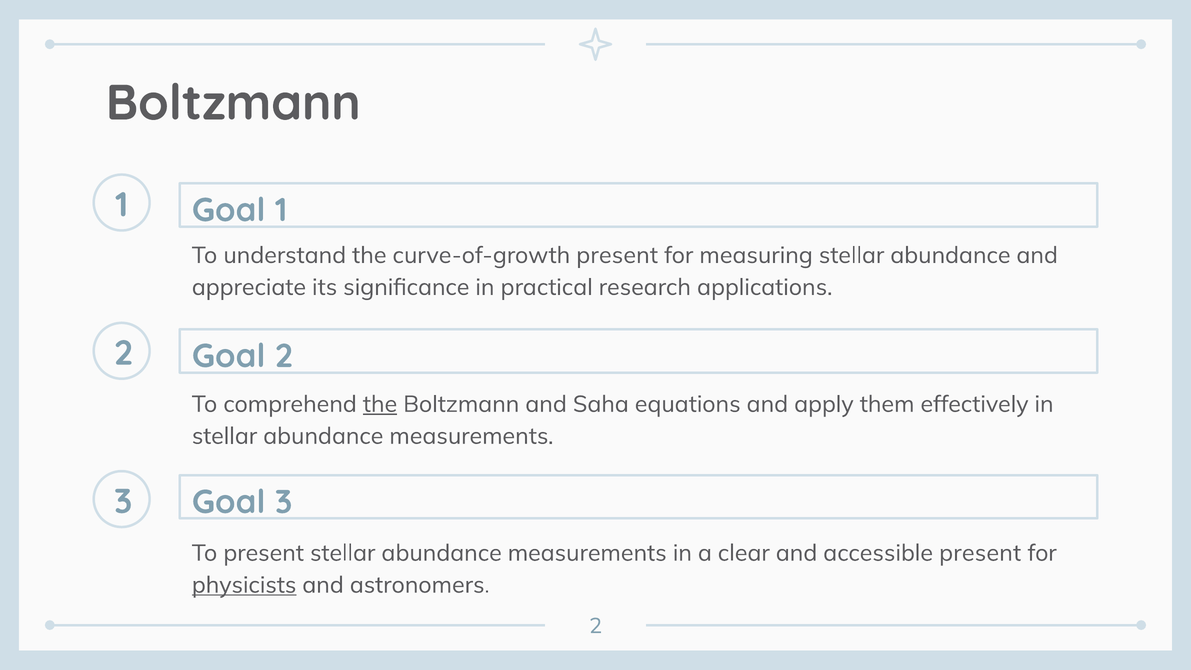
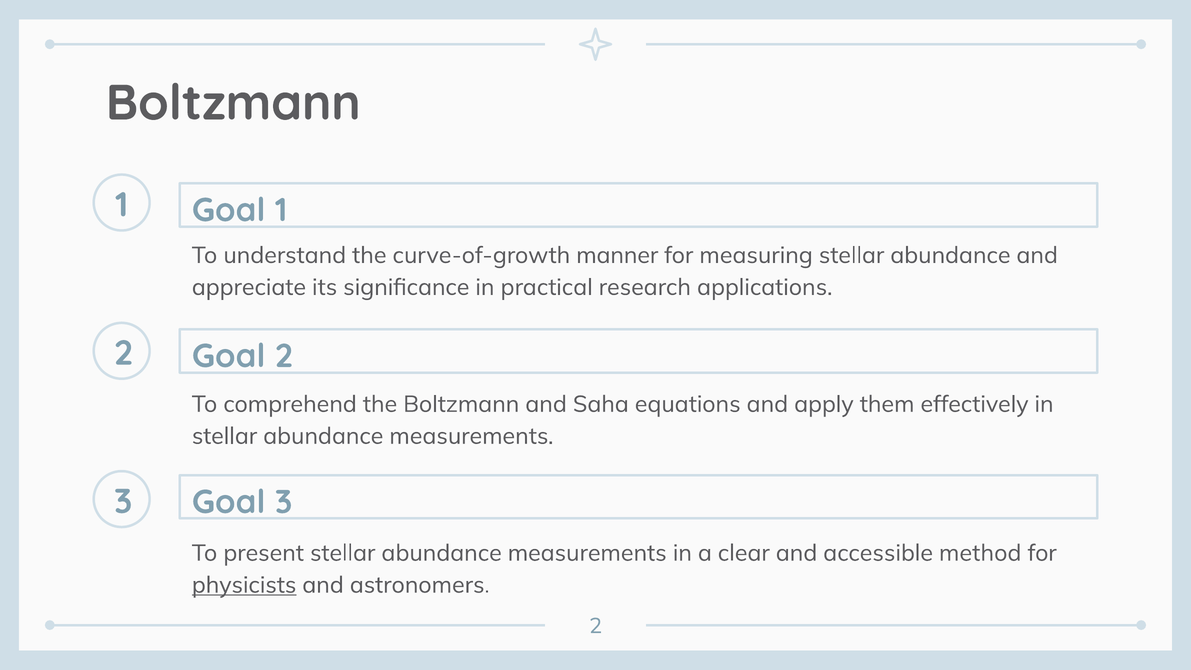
curve-of-growth present: present -> manner (617, 255)
the underline: present -> none (380, 404)
accessible present: present -> method (980, 553)
